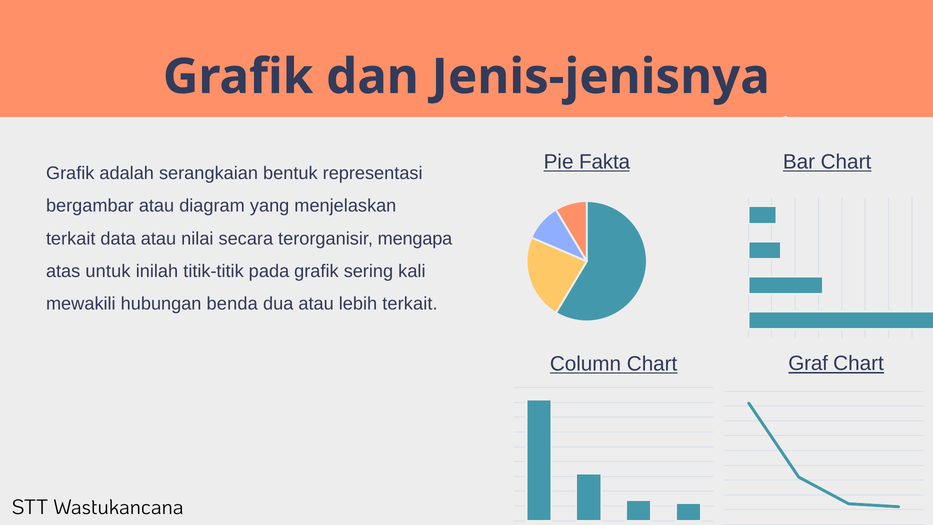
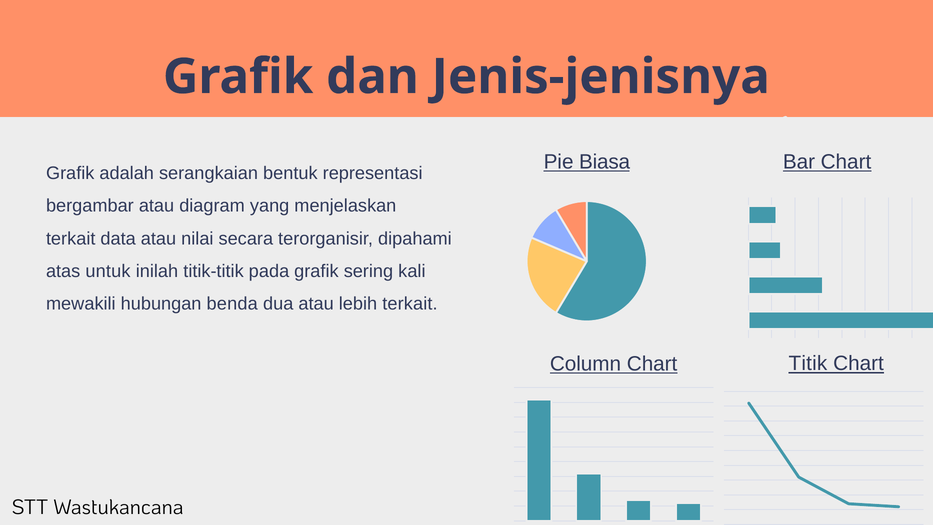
Fakta: Fakta -> Biasa (605, 162)
mengapa: mengapa -> dipahami (415, 239)
Graf: Graf -> Titik (808, 363)
